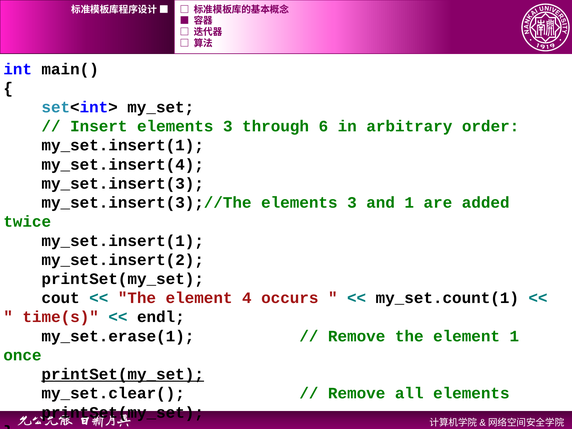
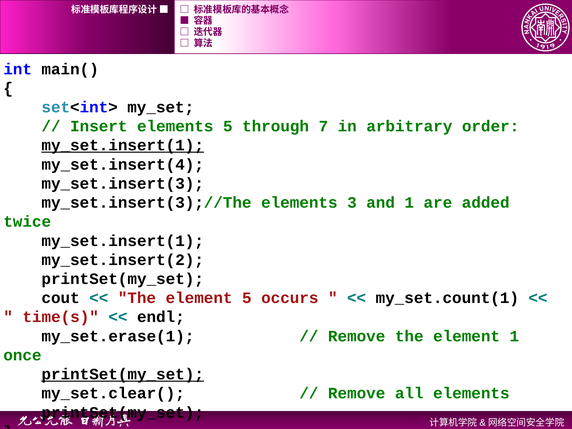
Insert elements 3: 3 -> 5 (228, 126)
6: 6 -> 7 (323, 126)
my_set.insert(1 underline: none -> present (123, 145)
element 4: 4 -> 5 (247, 298)
